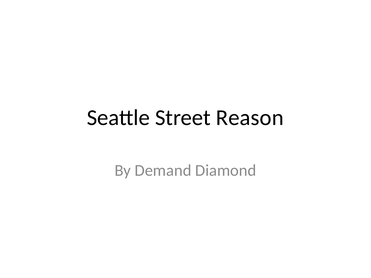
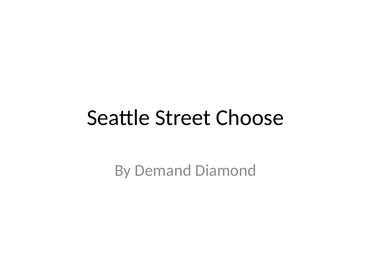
Reason: Reason -> Choose (250, 118)
